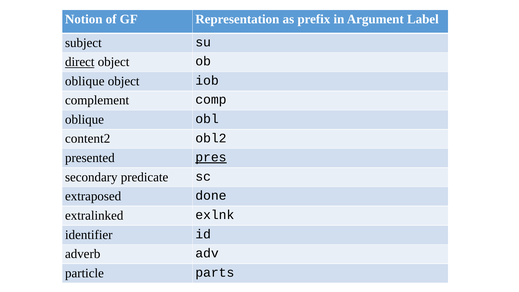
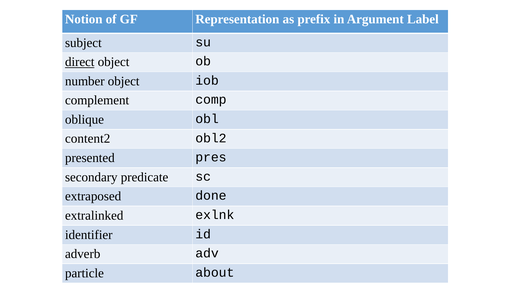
oblique: oblique -> number (85, 81)
pres underline: present -> none (211, 157)
parts: parts -> about (215, 272)
